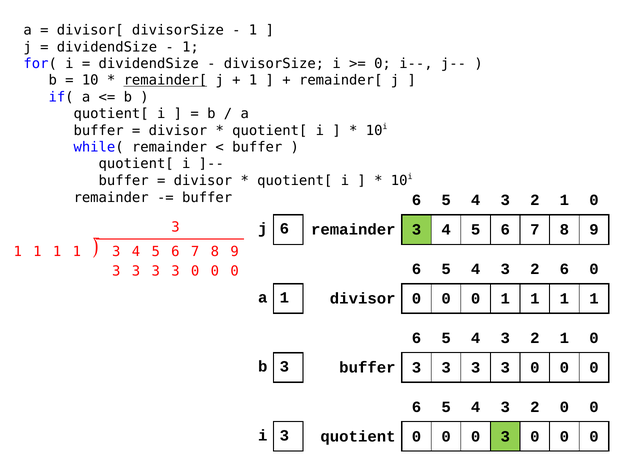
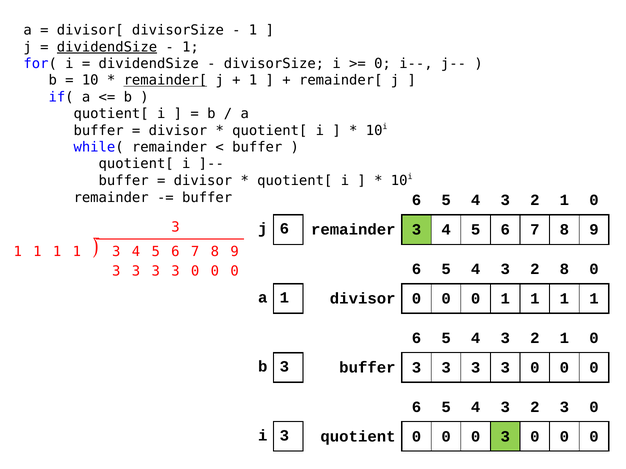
dividendSize underline: none -> present (107, 47)
2 6: 6 -> 8 (564, 269)
2 0: 0 -> 3 (564, 407)
